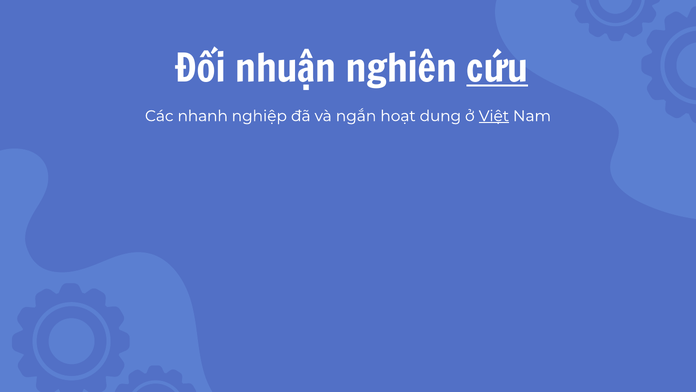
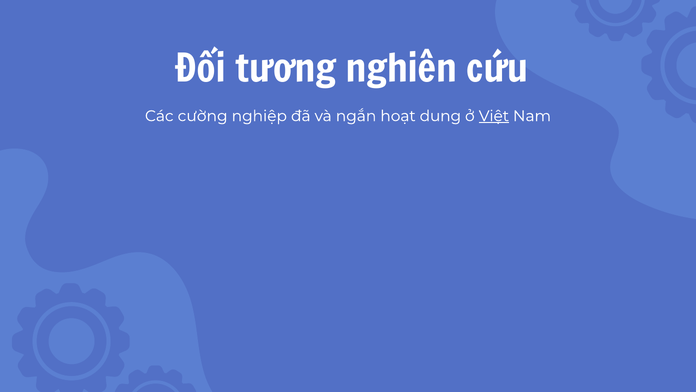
nhuận: nhuận -> tương (286, 69)
cứu underline: present -> none (497, 69)
nhanh: nhanh -> cường (203, 116)
